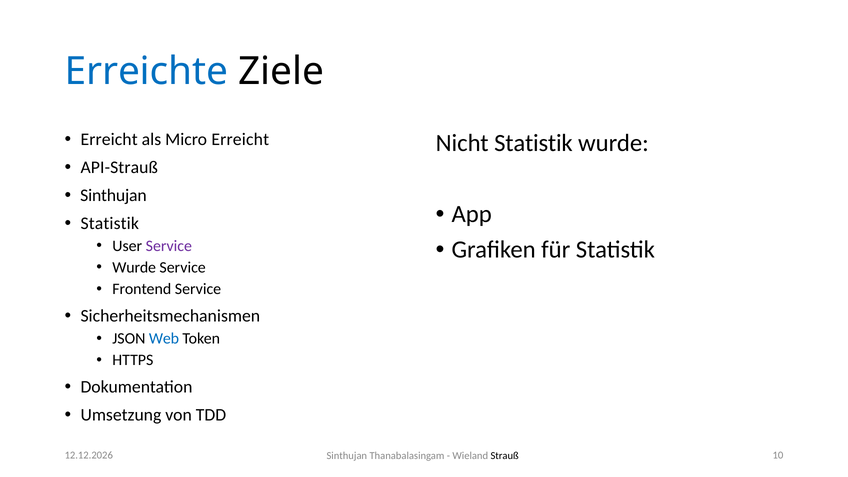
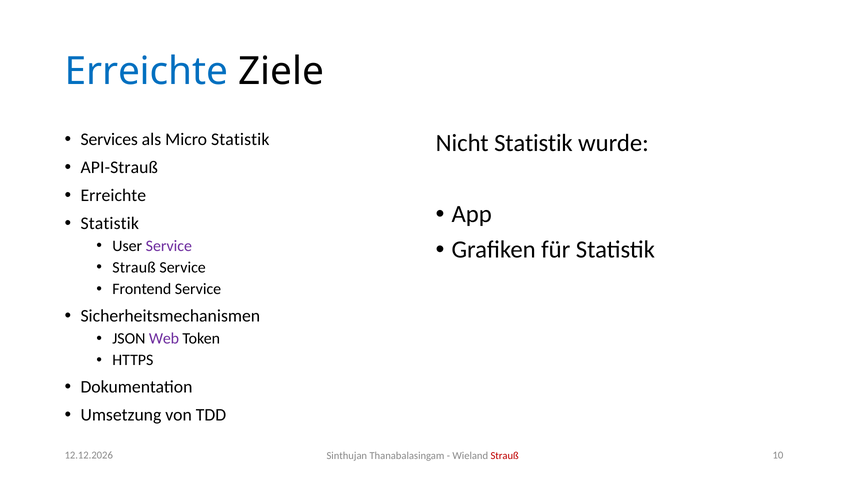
Erreicht: Erreicht -> Services (109, 140)
Micro Erreicht: Erreicht -> Statistik (240, 140)
Sinthujan: Sinthujan -> Erreichte (113, 195)
Wurde: Wurde -> Strauß (134, 267)
Web colour: blue -> purple (164, 339)
Strauß colour: black -> red (505, 456)
